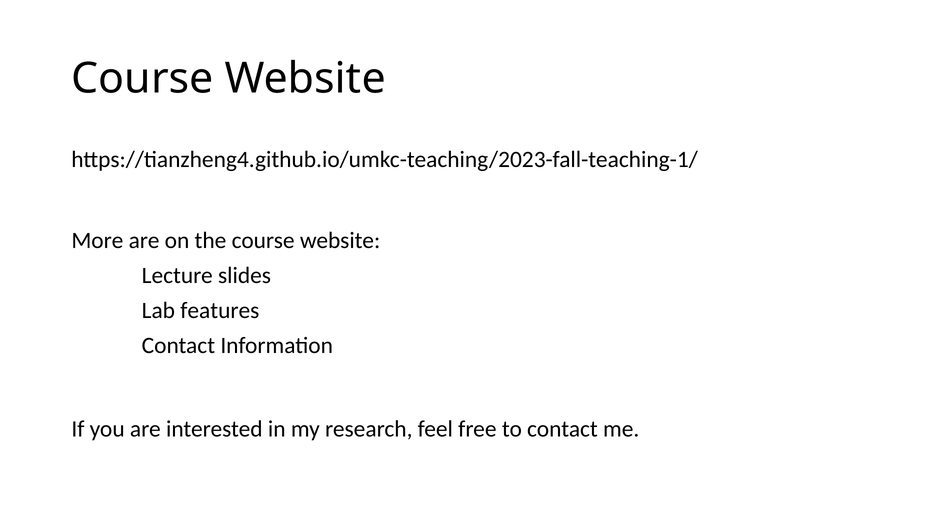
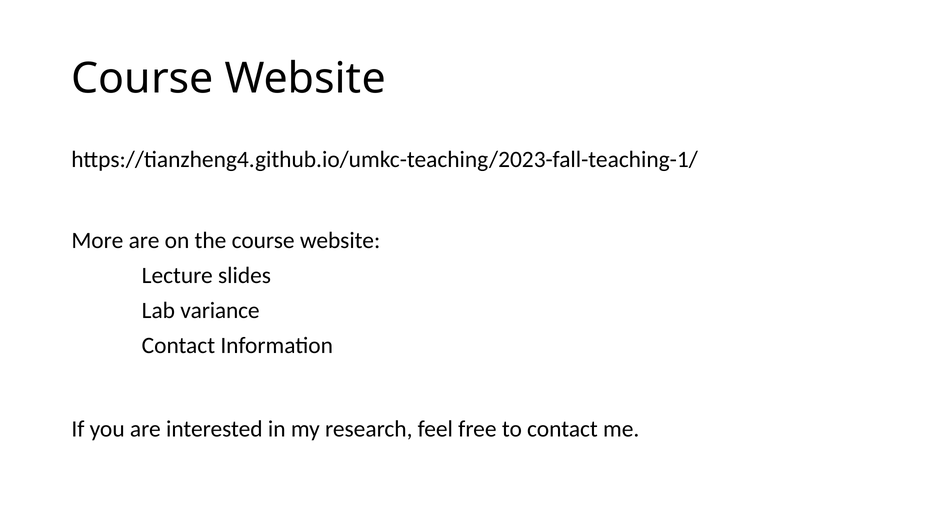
features: features -> variance (220, 311)
